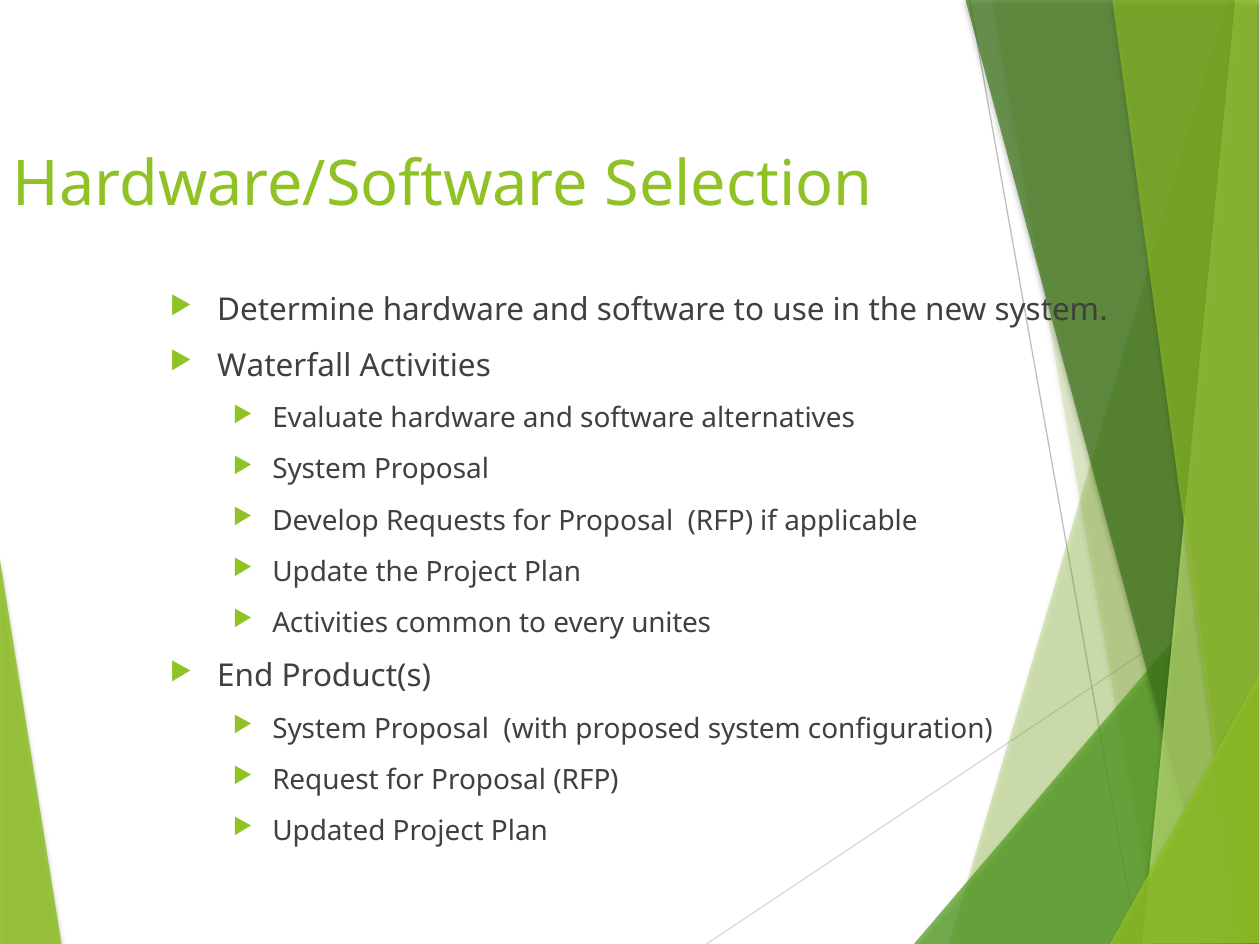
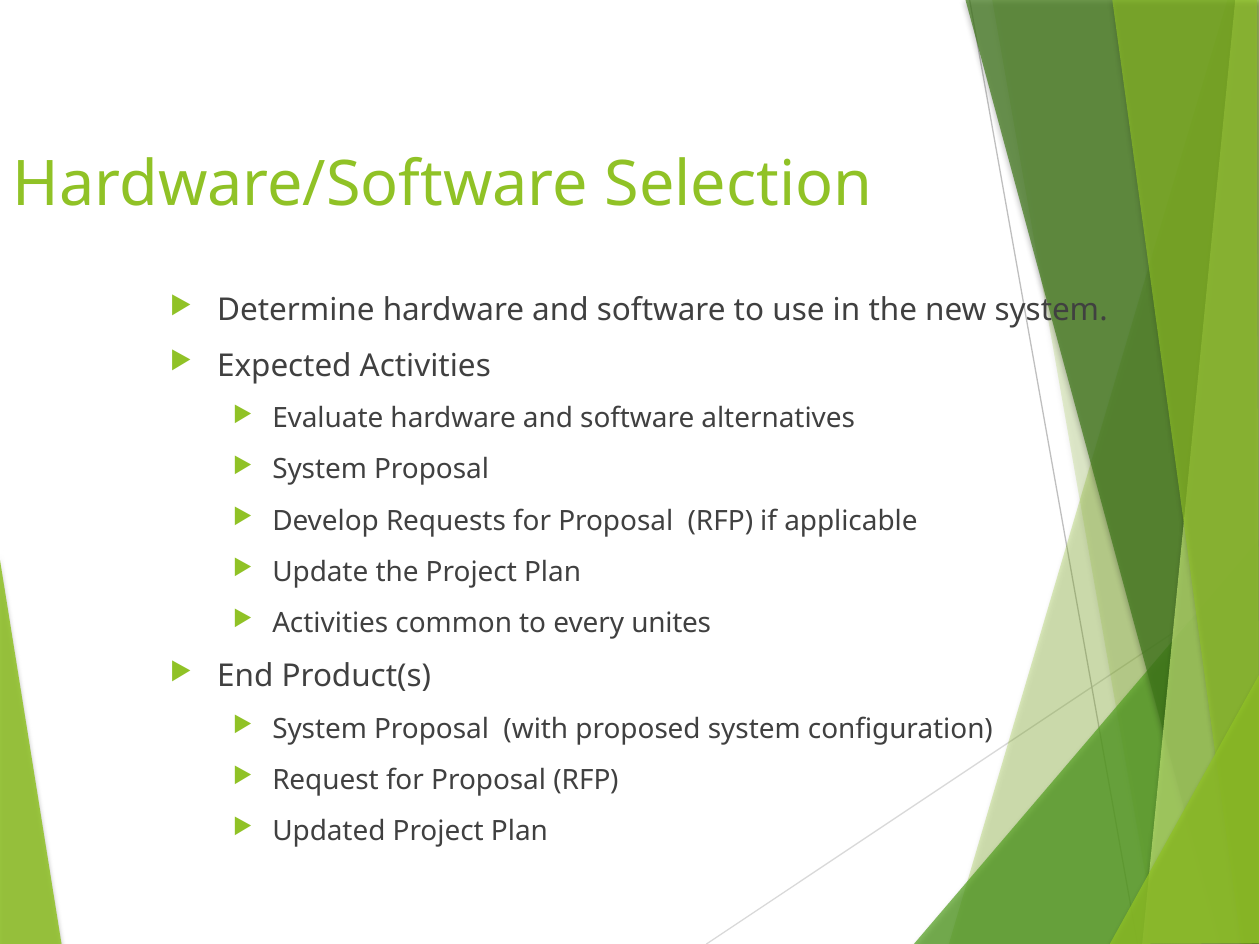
Waterfall: Waterfall -> Expected (284, 366)
